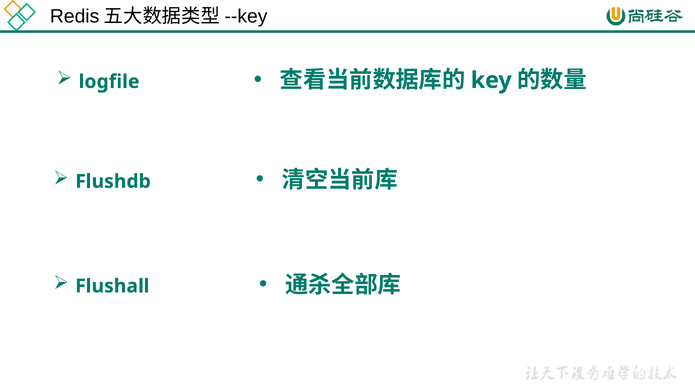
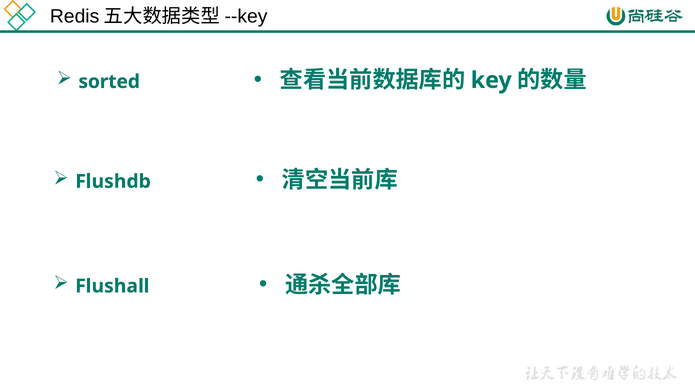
logfile: logfile -> sorted (109, 82)
